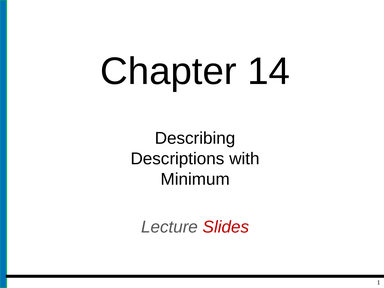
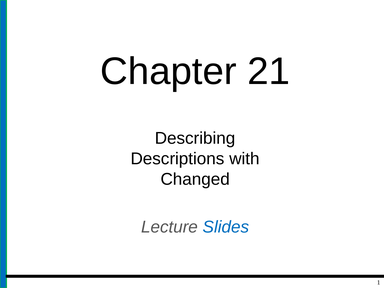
14: 14 -> 21 (269, 71)
Minimum: Minimum -> Changed (195, 179)
Slides colour: red -> blue (226, 227)
